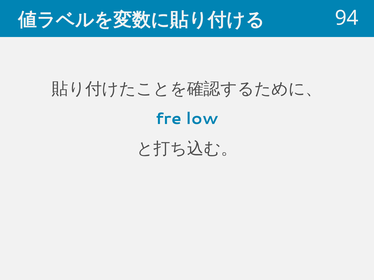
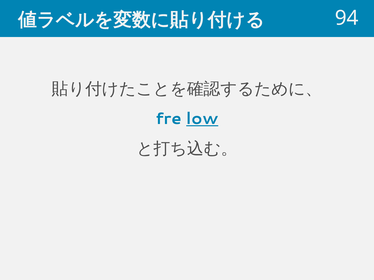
low underline: none -> present (202, 119)
